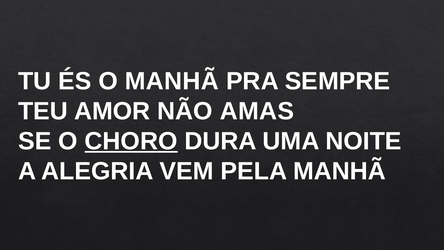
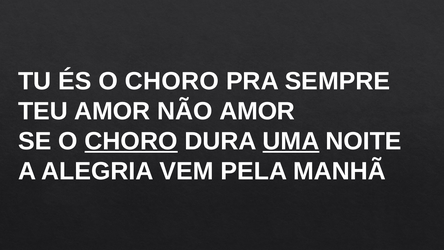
ÉS O MANHÃ: MANHÃ -> CHORO (172, 81)
NÃO AMAS: AMAS -> AMOR (257, 111)
UMA underline: none -> present (291, 141)
